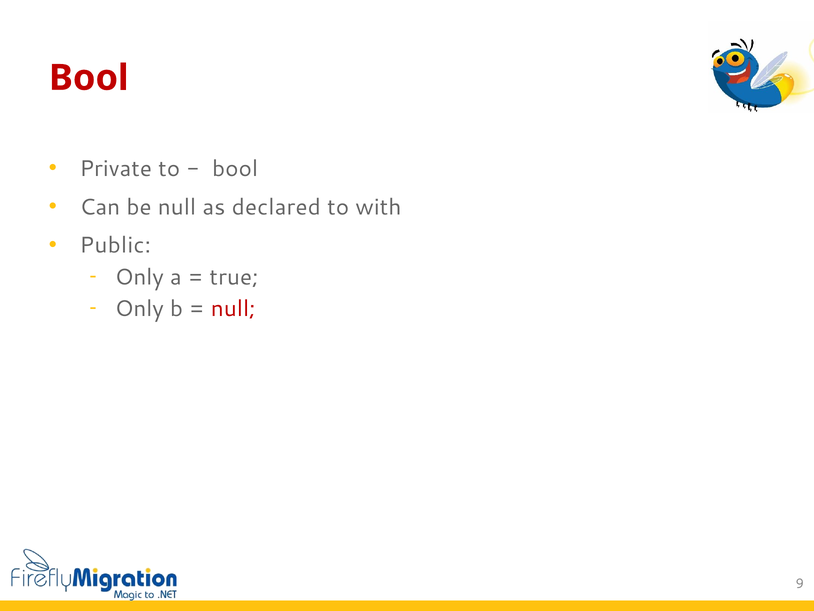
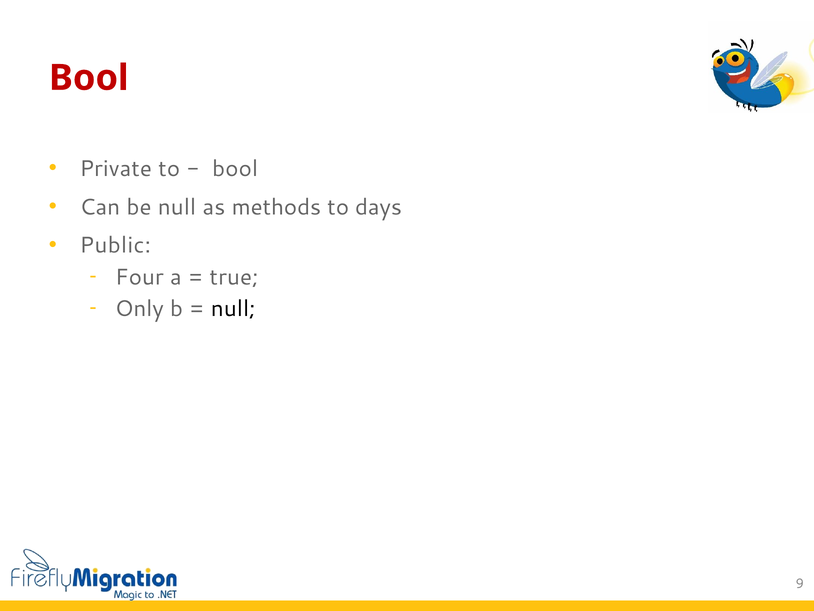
declared: declared -> methods (276, 207)
with: with -> days (378, 207)
Only: Only -> Four (139, 277)
null colour: red -> black (233, 309)
